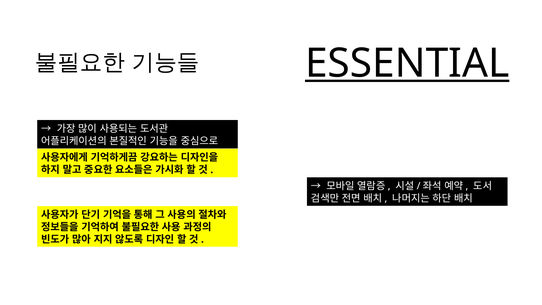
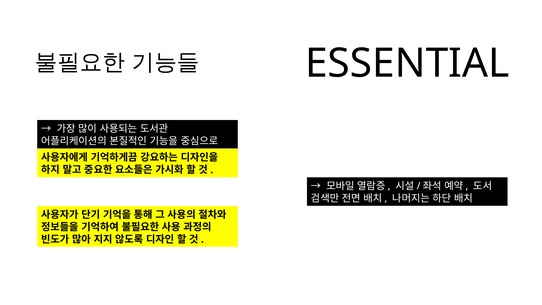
ESSENTIAL underline: present -> none (407, 63)
